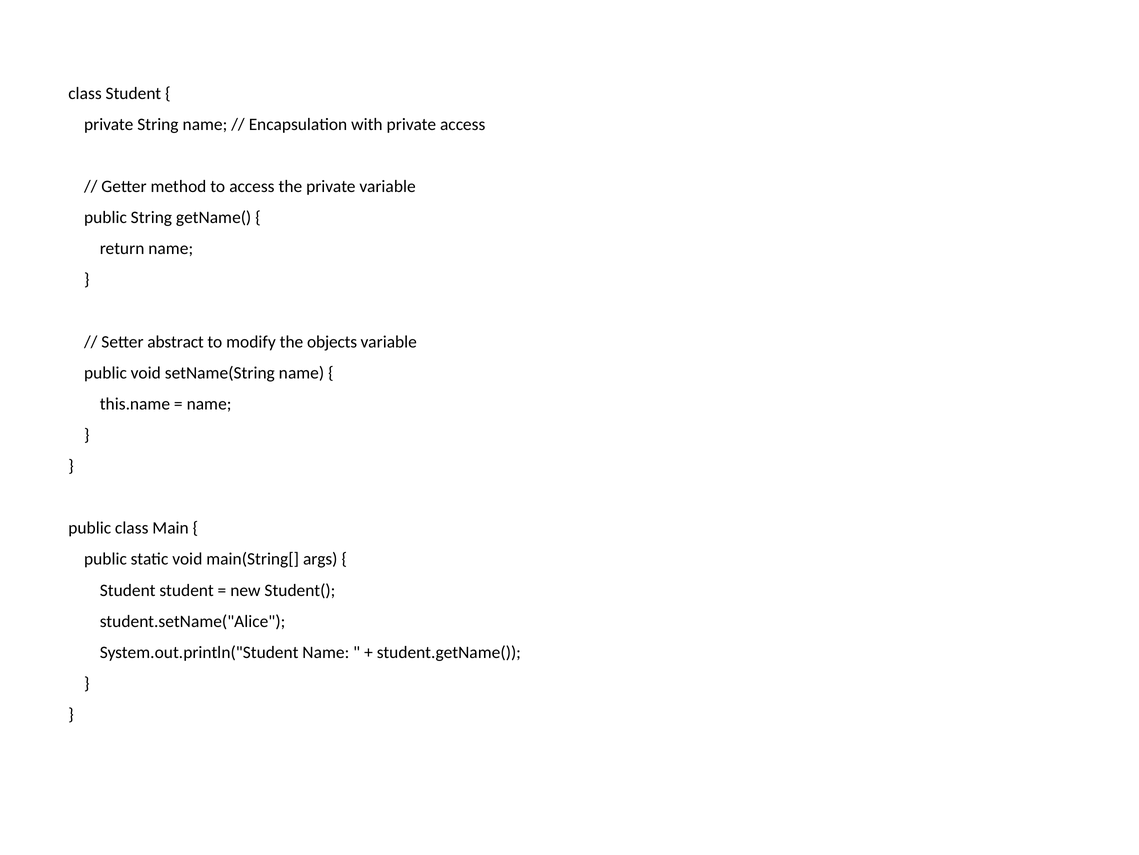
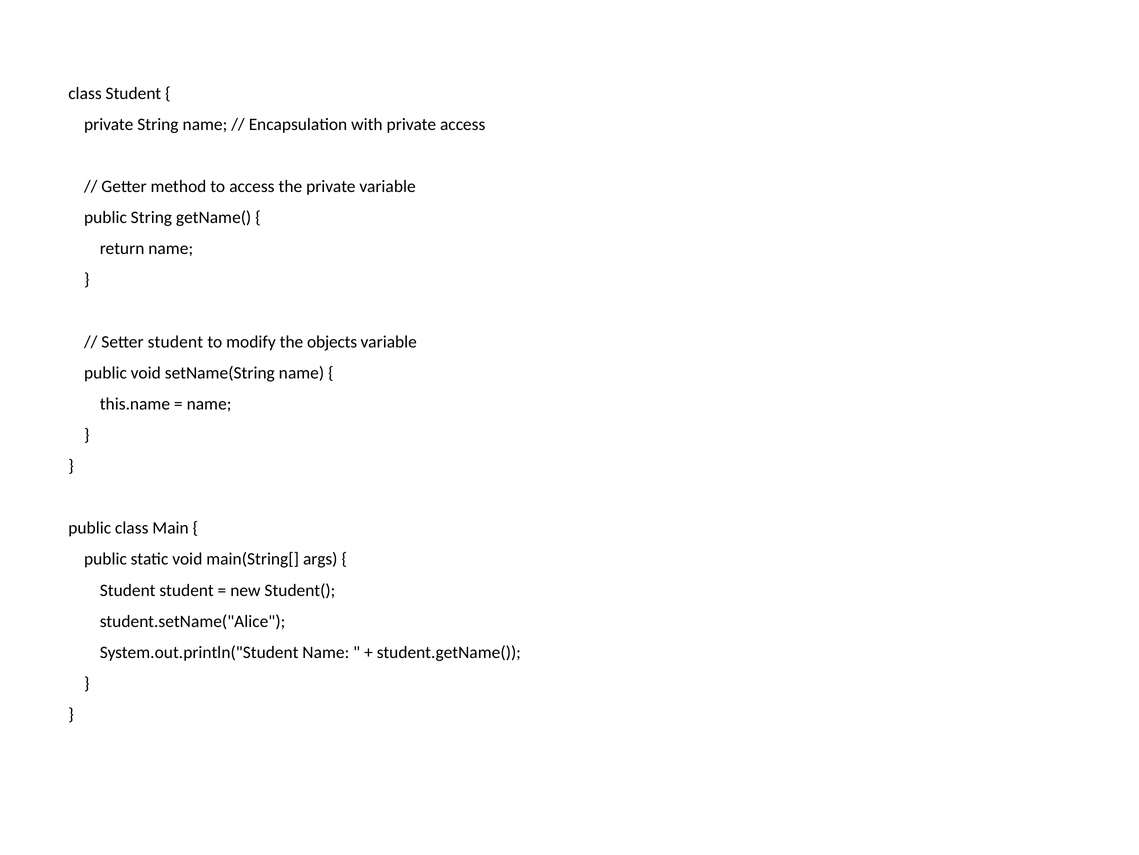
Setter abstract: abstract -> student (175, 342)
